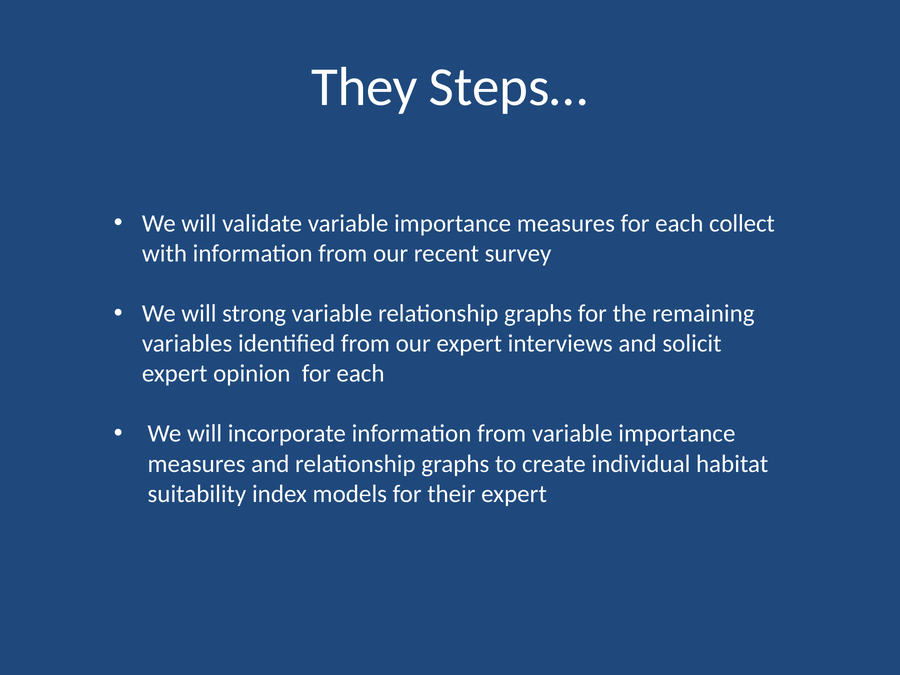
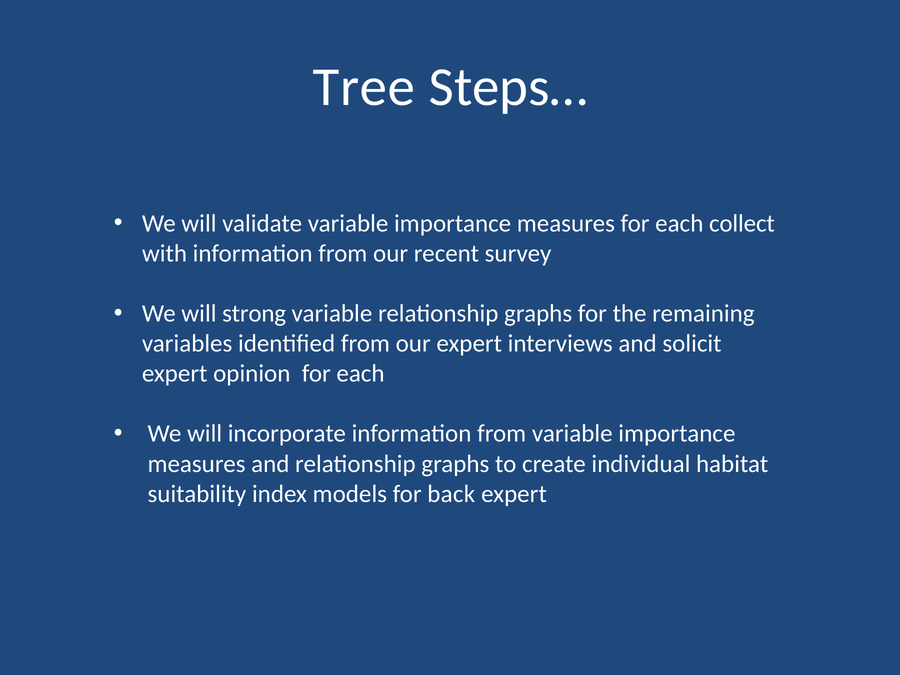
They: They -> Tree (364, 87)
their: their -> back (451, 494)
